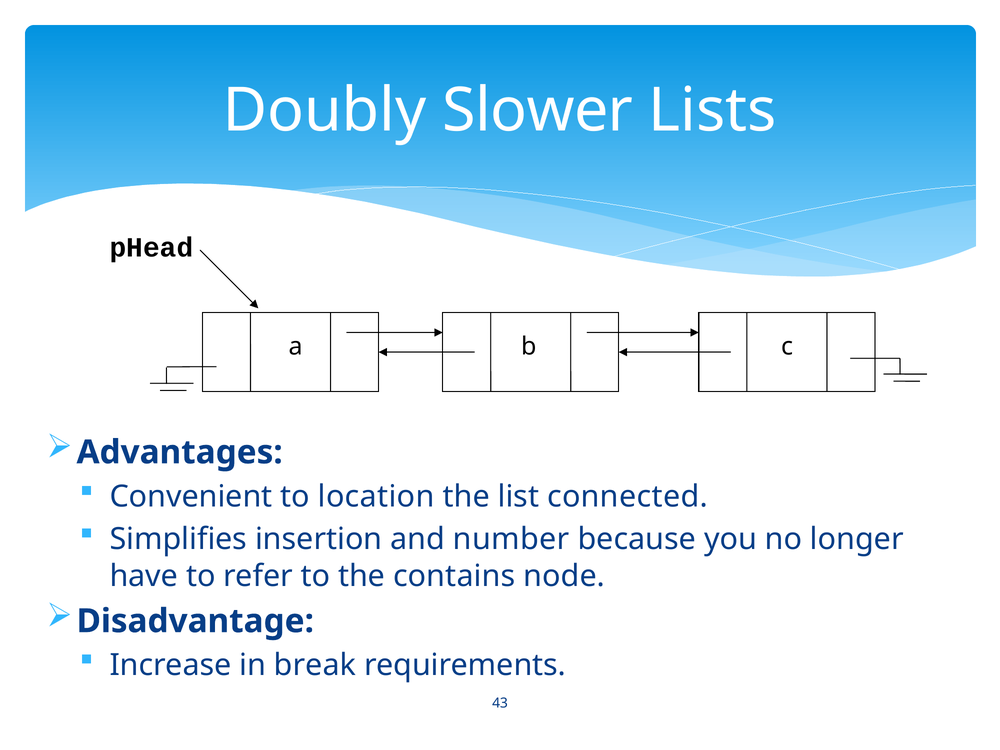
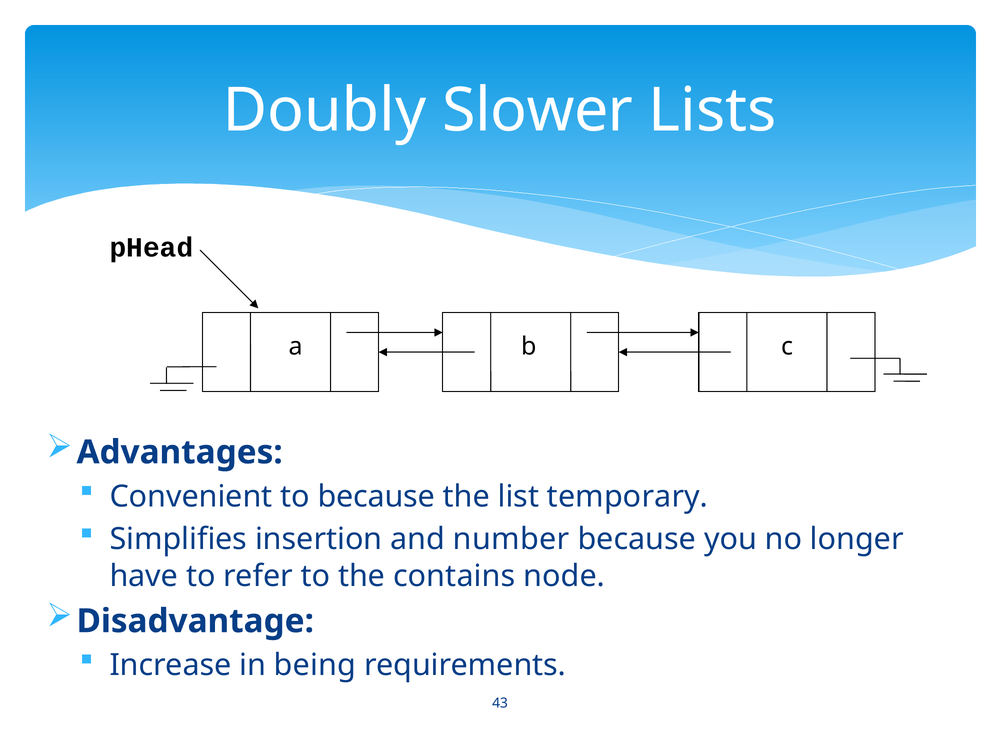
to location: location -> because (376, 497)
connected: connected -> temporary (628, 497)
break: break -> being (315, 665)
